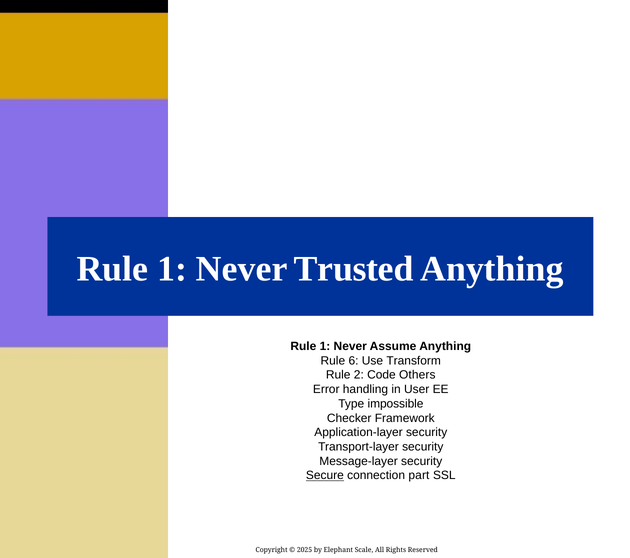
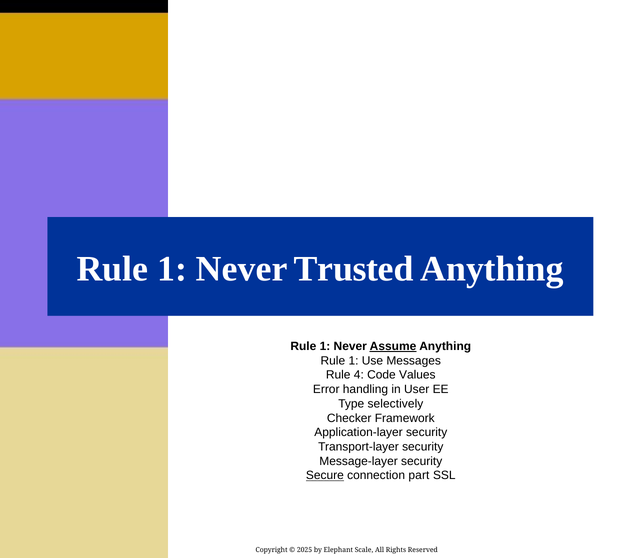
Assume underline: none -> present (393, 346)
6: 6 -> 1 (354, 361)
Transform: Transform -> Messages (414, 361)
2: 2 -> 4 (359, 375)
Others: Others -> Values (417, 375)
impossible: impossible -> selectively (395, 404)
